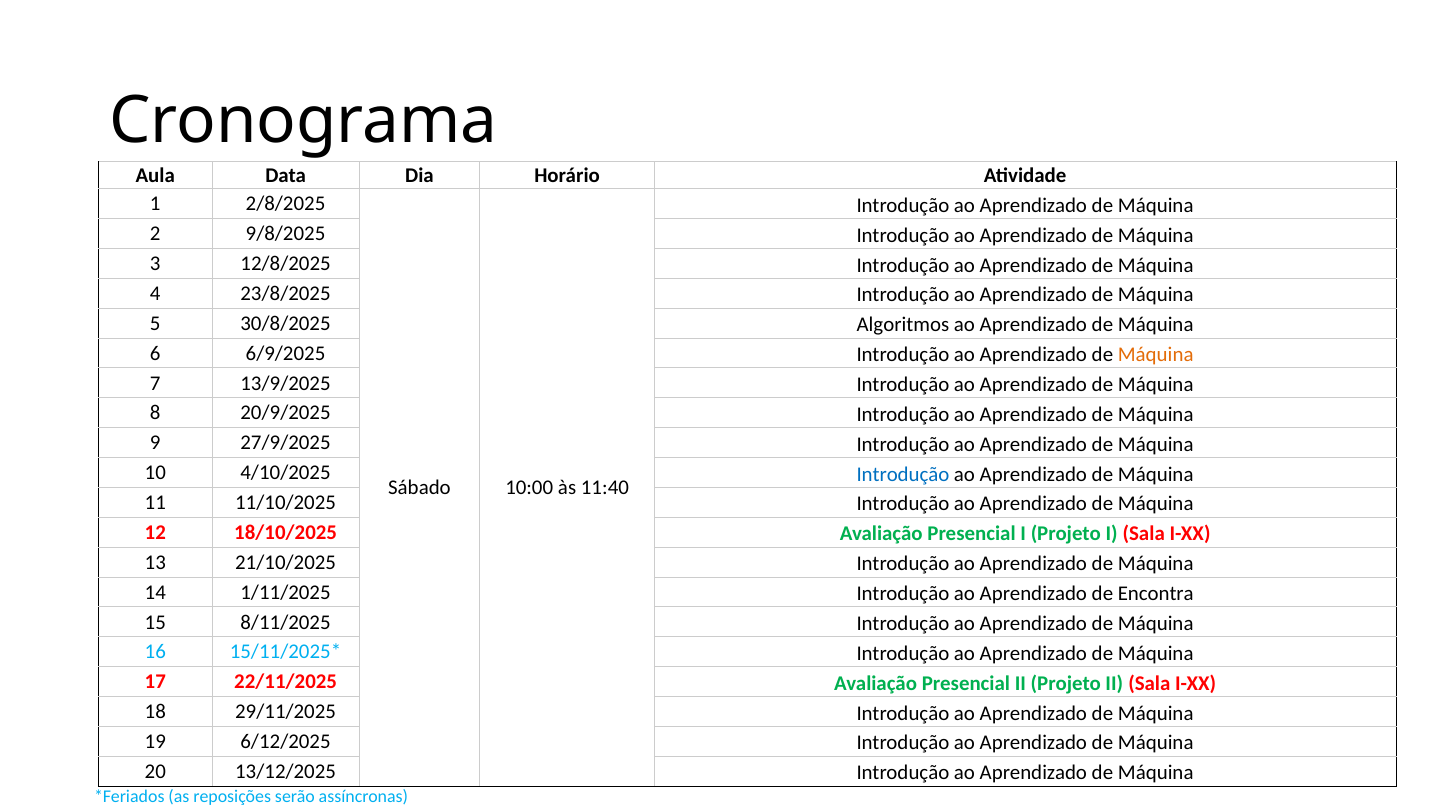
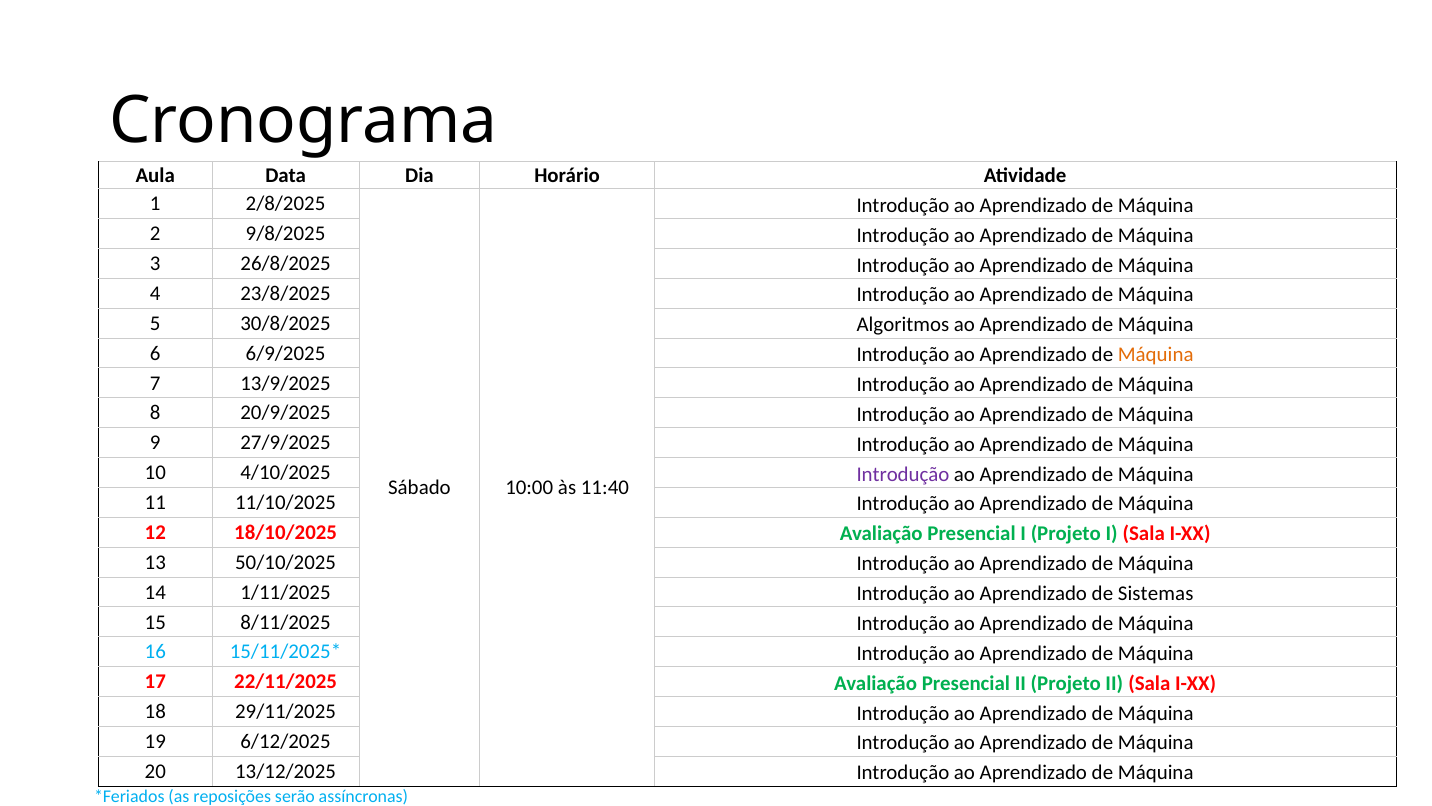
12/8/2025: 12/8/2025 -> 26/8/2025 (286, 264)
Introdução colour: blue -> purple (903, 474)
21/10/2025: 21/10/2025 -> 50/10/2025 (286, 562)
Encontra: Encontra -> Sistemas (1156, 593)
